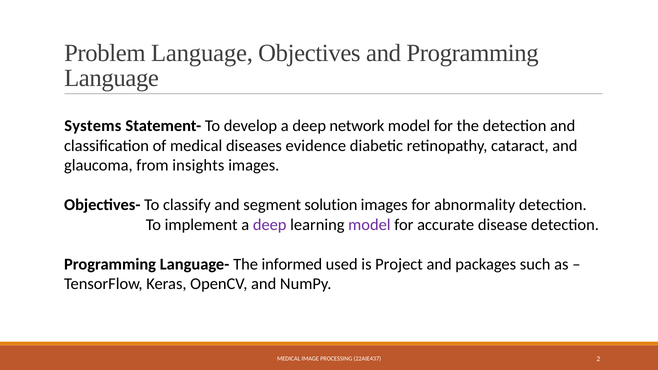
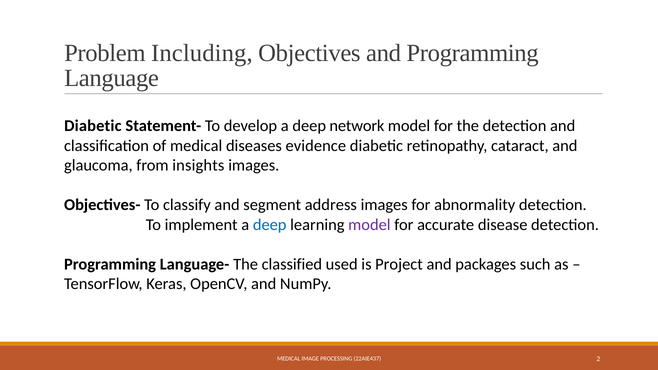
Problem Language: Language -> Including (202, 53)
Systems: Systems -> Diabetic (93, 126)
solution: solution -> address (331, 205)
deep colour: purple -> blue (270, 225)
informed: informed -> classified (292, 264)
